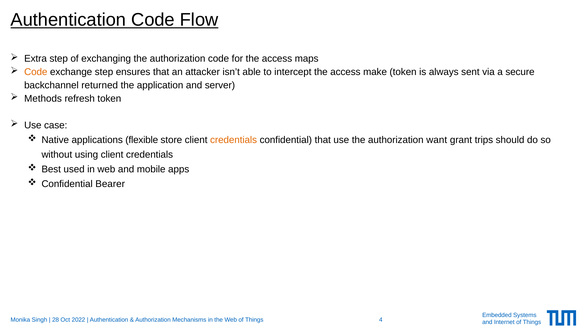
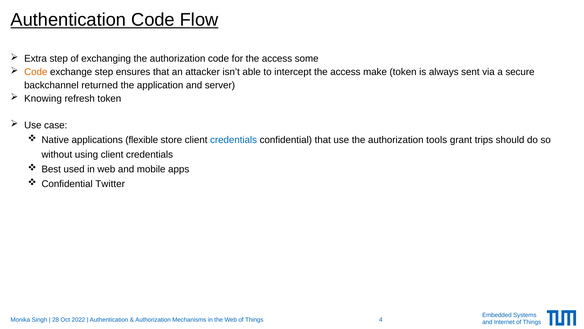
maps: maps -> some (307, 59)
Methods: Methods -> Knowing (43, 99)
credentials colour: orange -> blue (234, 140)
want: want -> tools (437, 140)
Bearer: Bearer -> Twitter (110, 184)
